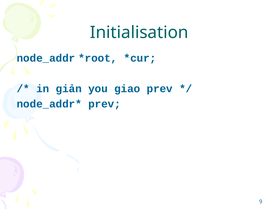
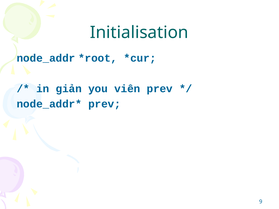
giao: giao -> viên (127, 89)
